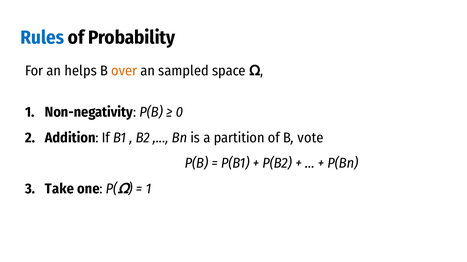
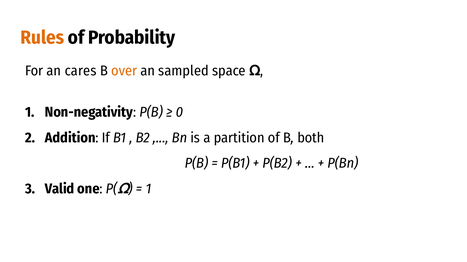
Rules colour: blue -> orange (42, 38)
helps: helps -> cares (81, 71)
vote: vote -> both (311, 138)
Take: Take -> Valid (60, 189)
